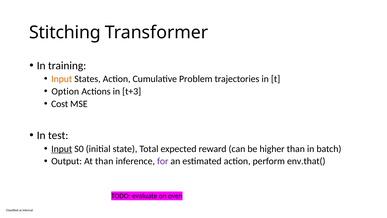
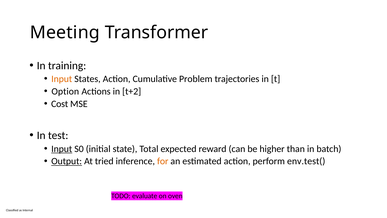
Stitching: Stitching -> Meeting (65, 33)
t+3: t+3 -> t+2 (132, 91)
Output underline: none -> present (67, 161)
At than: than -> tried (104, 161)
for colour: purple -> orange (163, 161)
env.that(: env.that( -> env.test( (306, 161)
